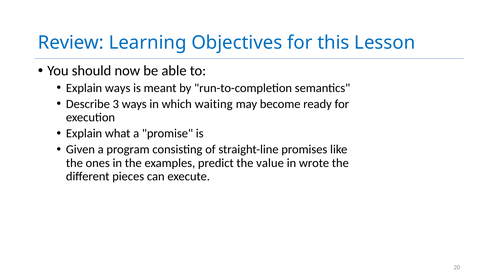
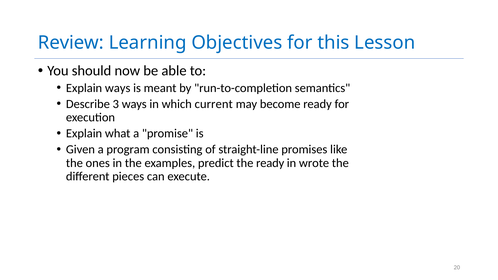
waiting: waiting -> current (214, 104)
the value: value -> ready (270, 163)
